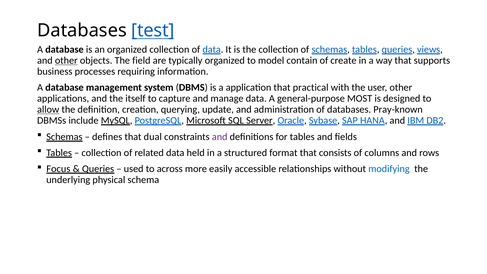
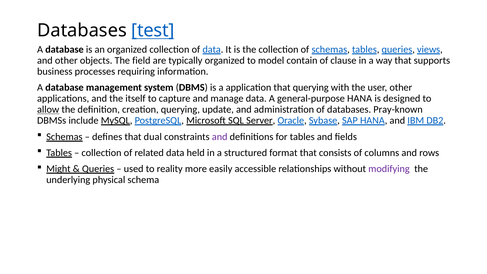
other underline: present -> none (66, 60)
create: create -> clause (343, 60)
that practical: practical -> querying (311, 87)
general-purpose MOST: MOST -> HANA (360, 98)
Focus: Focus -> Might (58, 169)
across: across -> reality (170, 169)
modifying colour: blue -> purple (389, 169)
